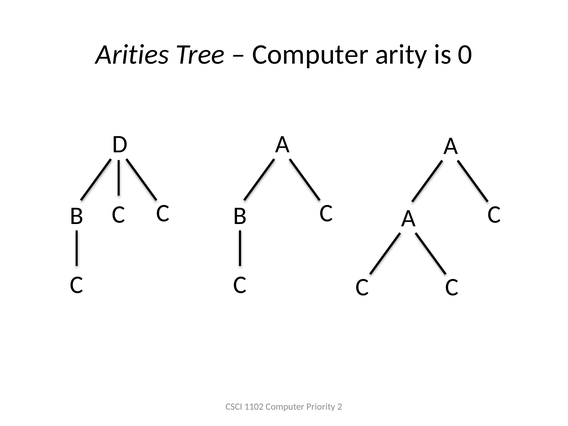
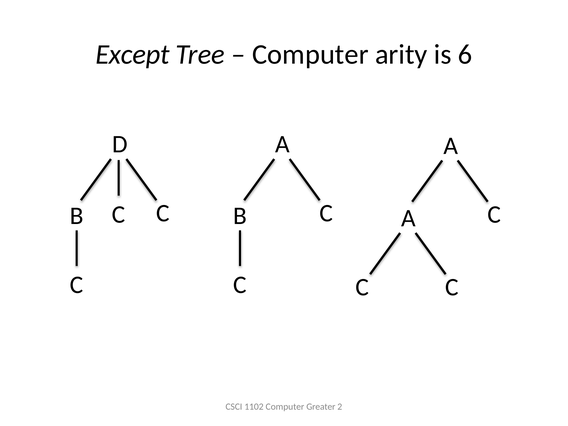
Arities: Arities -> Except (132, 55)
0: 0 -> 6 (465, 55)
Priority: Priority -> Greater (321, 407)
